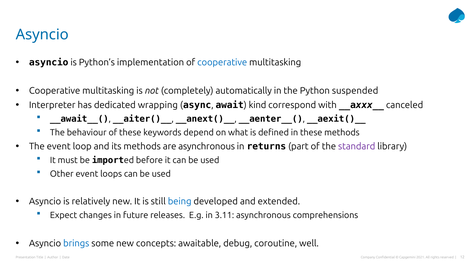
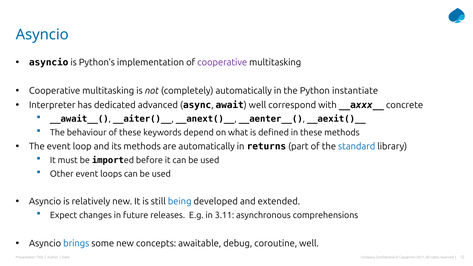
cooperative colour: blue -> purple (222, 62)
suspended: suspended -> instantiate (355, 91)
wrapping: wrapping -> advanced (158, 105)
await kind: kind -> well (257, 105)
canceled: canceled -> concrete (405, 105)
are asynchronous: asynchronous -> automatically (207, 146)
standard colour: purple -> blue (357, 146)
